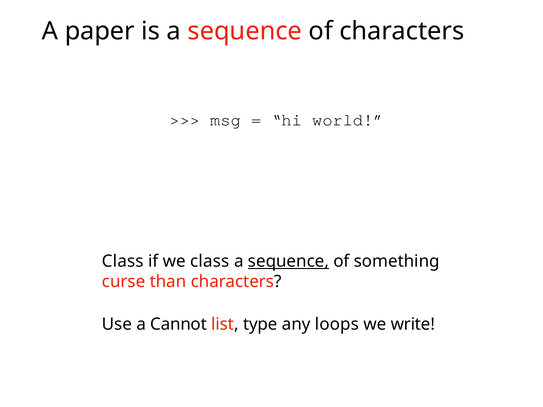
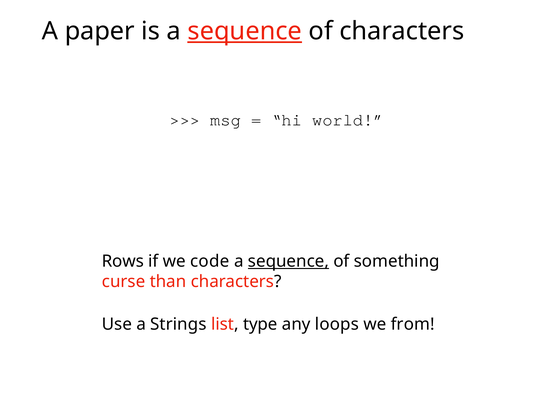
sequence underline: none -> present (245, 31)
Class: Class -> Rows (123, 261)
we class: class -> code (210, 261)
Cannot: Cannot -> Strings (178, 324)
write: write -> from (413, 324)
